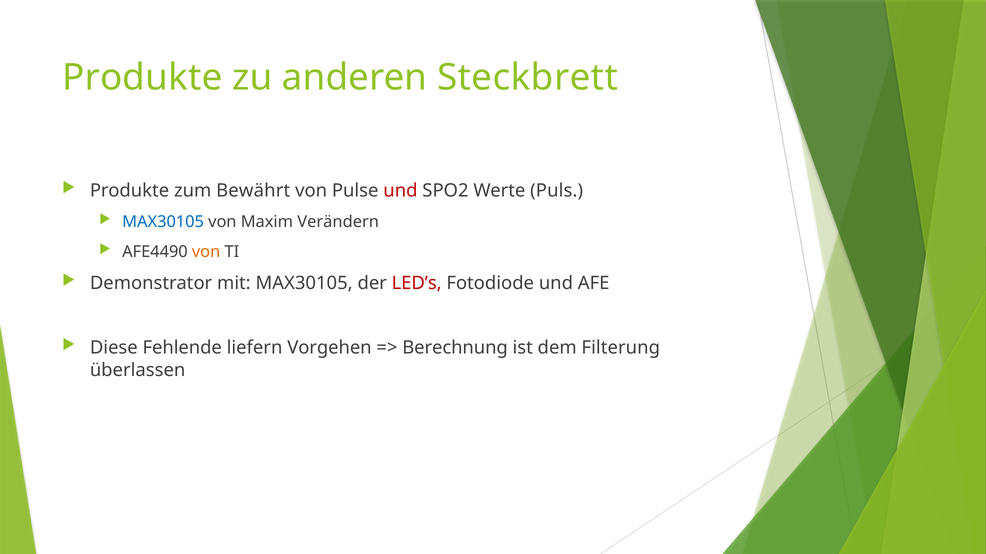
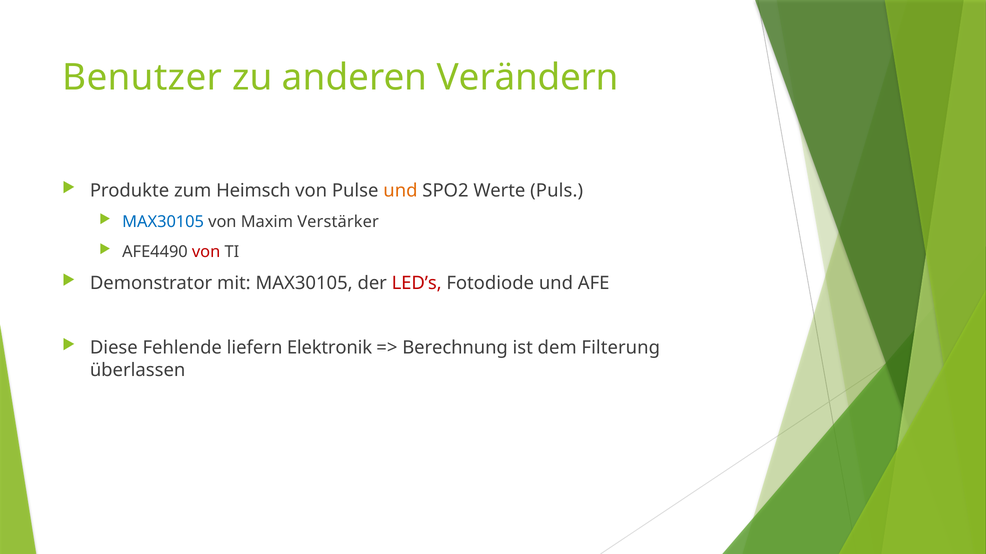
Produkte: Produkte -> Benutzer (142, 78)
Steckbrett: Steckbrett -> Verändern (528, 78)
Bewährt: Bewährt -> Heimsch (253, 191)
und colour: red -> orange (400, 191)
Verändern: Verändern -> Verstärker (338, 222)
von colour: orange -> red (206, 252)
Vorgehen: Vorgehen -> Elektronik (330, 348)
